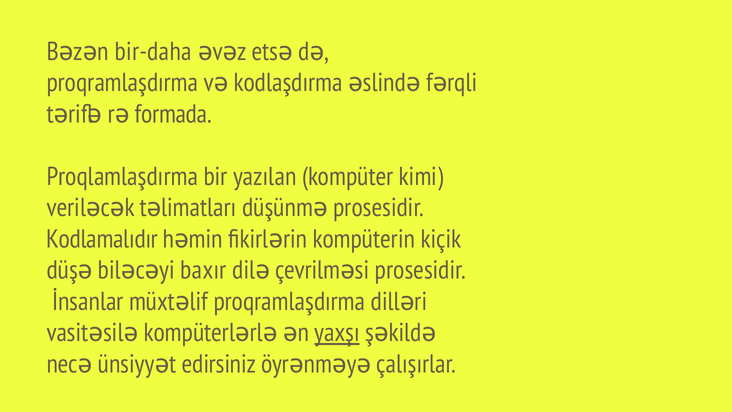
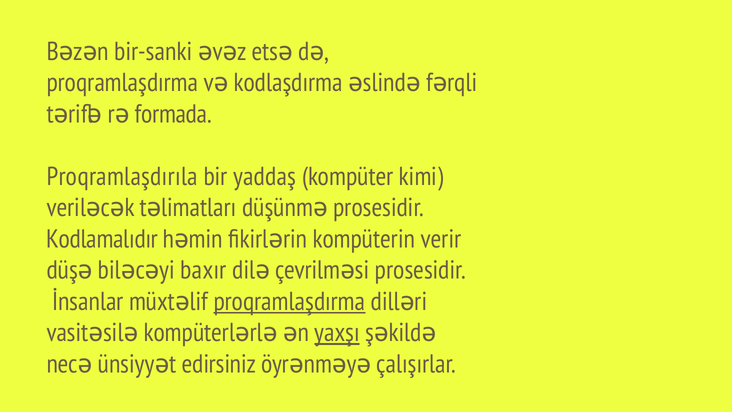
bir-daha: bir-daha -> bir-sanki (153, 51)
Proqlamlaşdırma: Proqlamlaşdırma -> Proqramlaşdırıla (122, 176)
yazılan: yazılan -> yaddaş (265, 176)
kiçik: kiçik -> verir (441, 239)
proqramlaşdırma underline: none -> present (289, 301)
